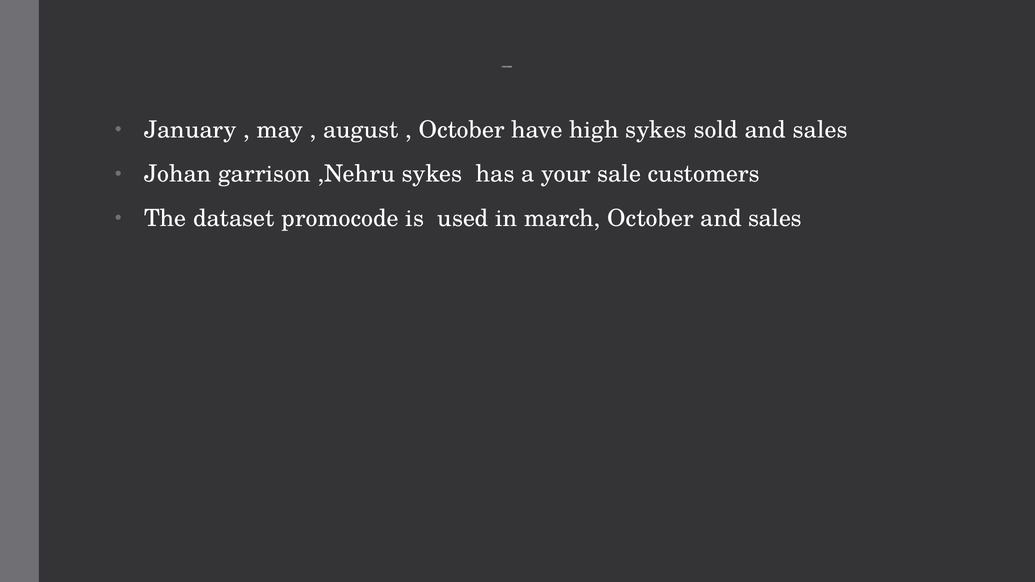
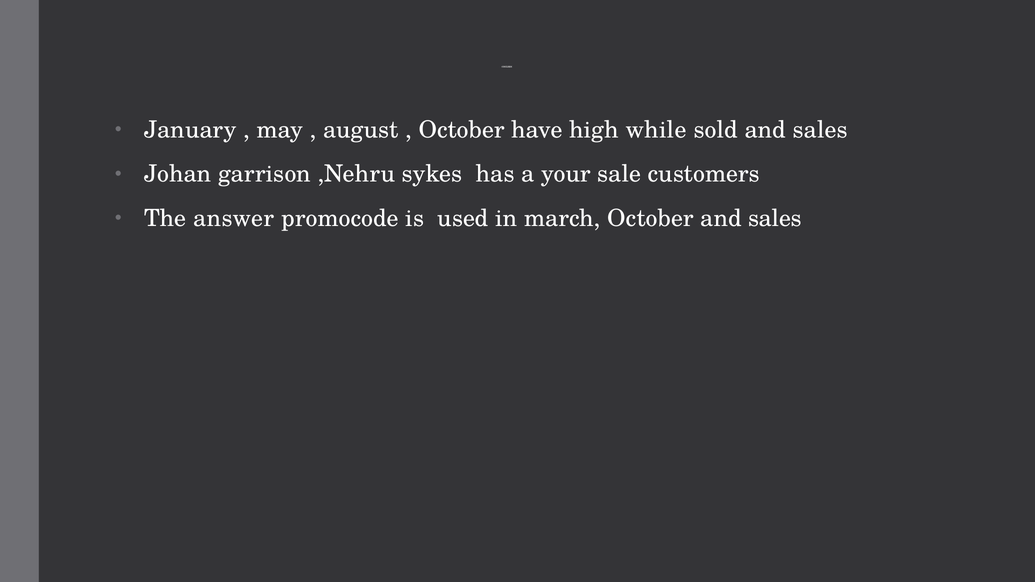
high sykes: sykes -> while (656, 130)
dataset: dataset -> answer (234, 218)
